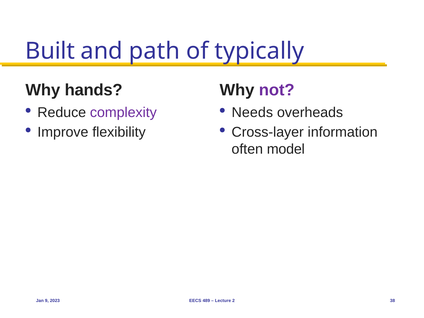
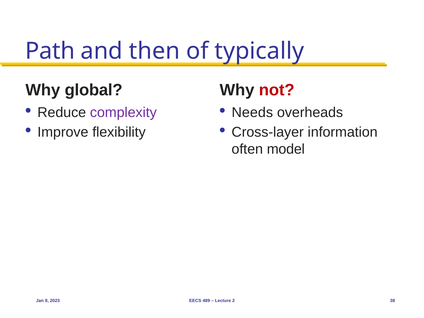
Built: Built -> Path (50, 51)
path: path -> then (154, 51)
hands: hands -> global (94, 90)
not colour: purple -> red (277, 90)
